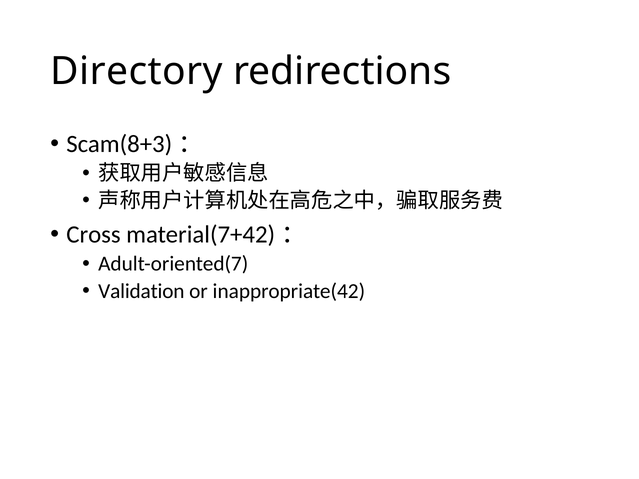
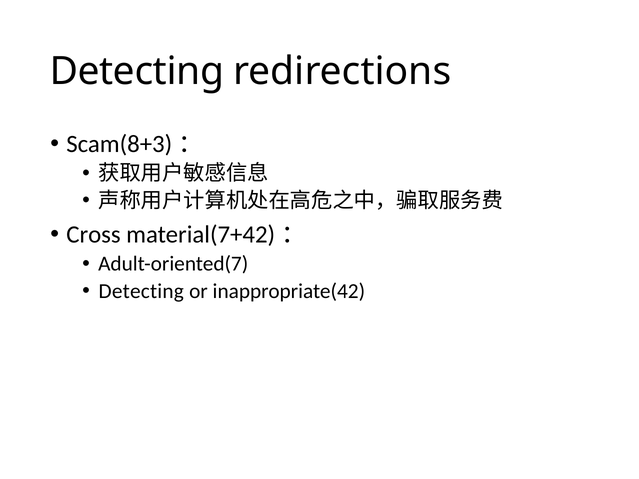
Directory: Directory -> Detecting (137, 72)
Validation: Validation -> Detecting (141, 291)
